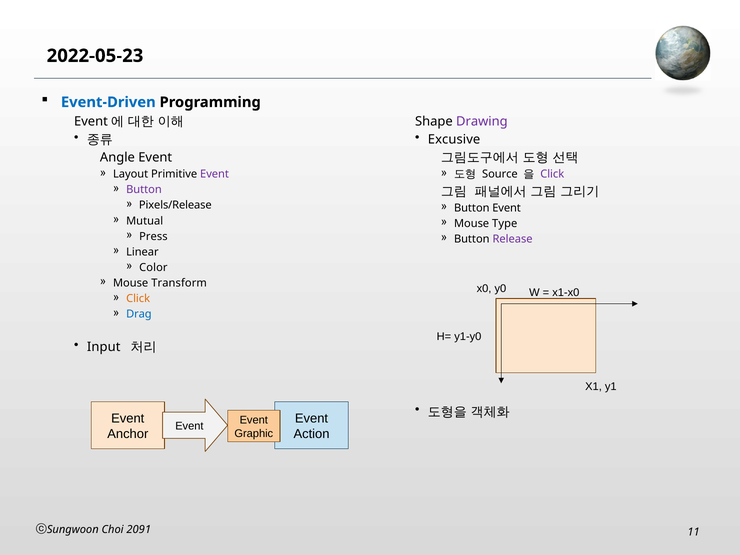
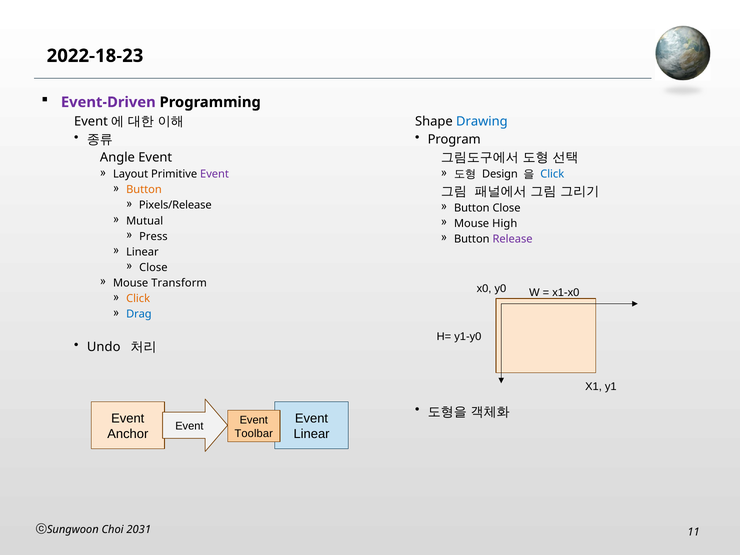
2022-05-23: 2022-05-23 -> 2022-18-23 (95, 56)
Event-Driven colour: blue -> purple (108, 102)
Drawing colour: purple -> blue (482, 121)
Excusive: Excusive -> Program (454, 140)
Source: Source -> Design (500, 174)
Click colour: purple -> blue (552, 174)
Button colour: purple -> orange (144, 190)
Button Event: Event -> Close (507, 208)
Type: Type -> High (505, 224)
Color: Color -> Close (153, 268)
Input: Input -> Undo (104, 347)
Action: Action -> Linear (312, 434)
Graphic: Graphic -> Toolbar (254, 434)
2091: 2091 -> 2031 (139, 530)
